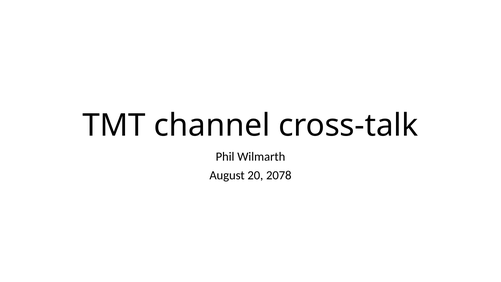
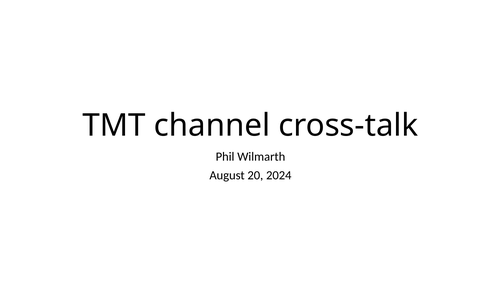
2078: 2078 -> 2024 (279, 175)
